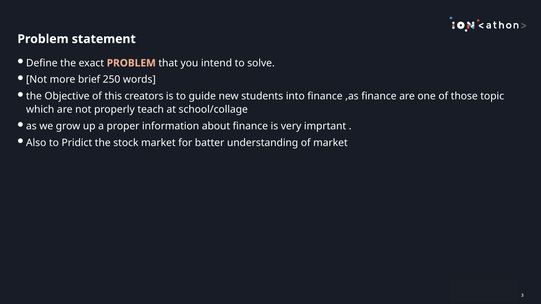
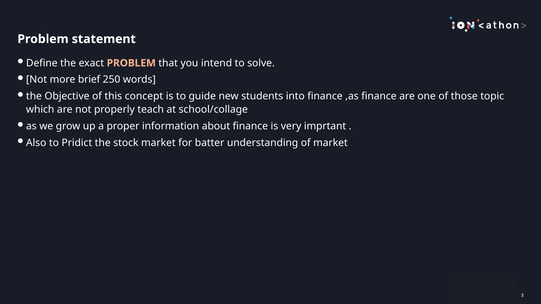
creators: creators -> concept (144, 96)
